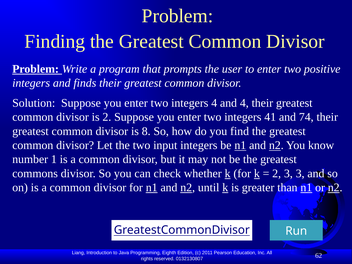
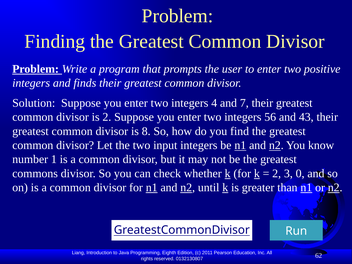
and 4: 4 -> 7 (244, 103)
41: 41 -> 56 (270, 117)
74: 74 -> 43 (306, 117)
3 3: 3 -> 0 (300, 173)
